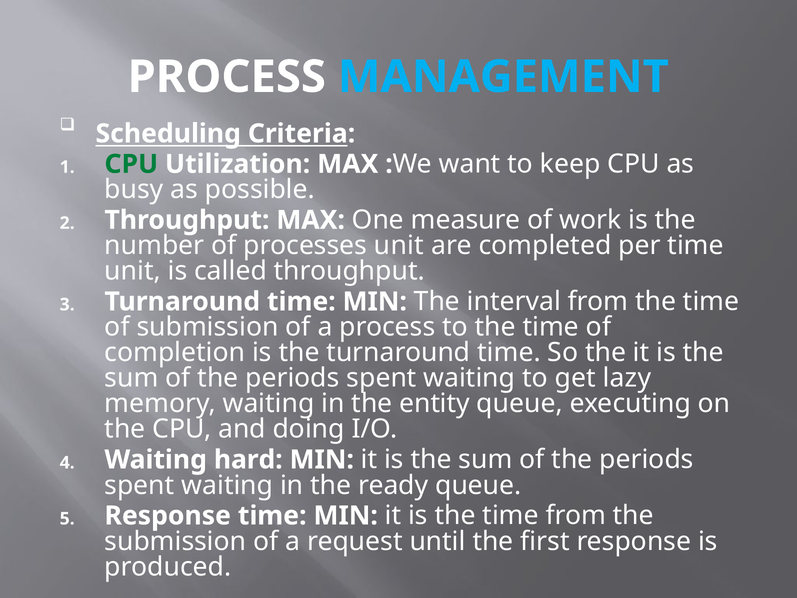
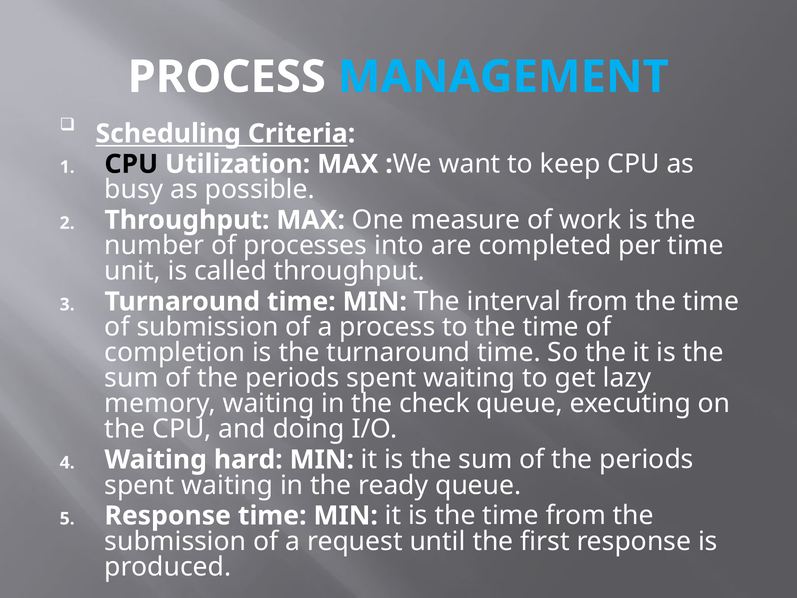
CPU colour: green -> black (131, 164)
processes unit: unit -> into (399, 246)
entity: entity -> check (435, 404)
